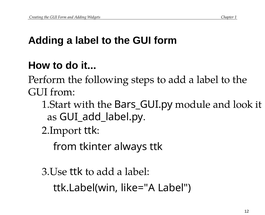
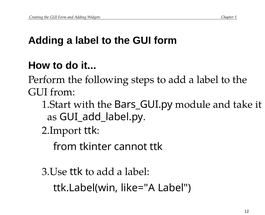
look: look -> take (243, 104)
always: always -> cannot (131, 147)
